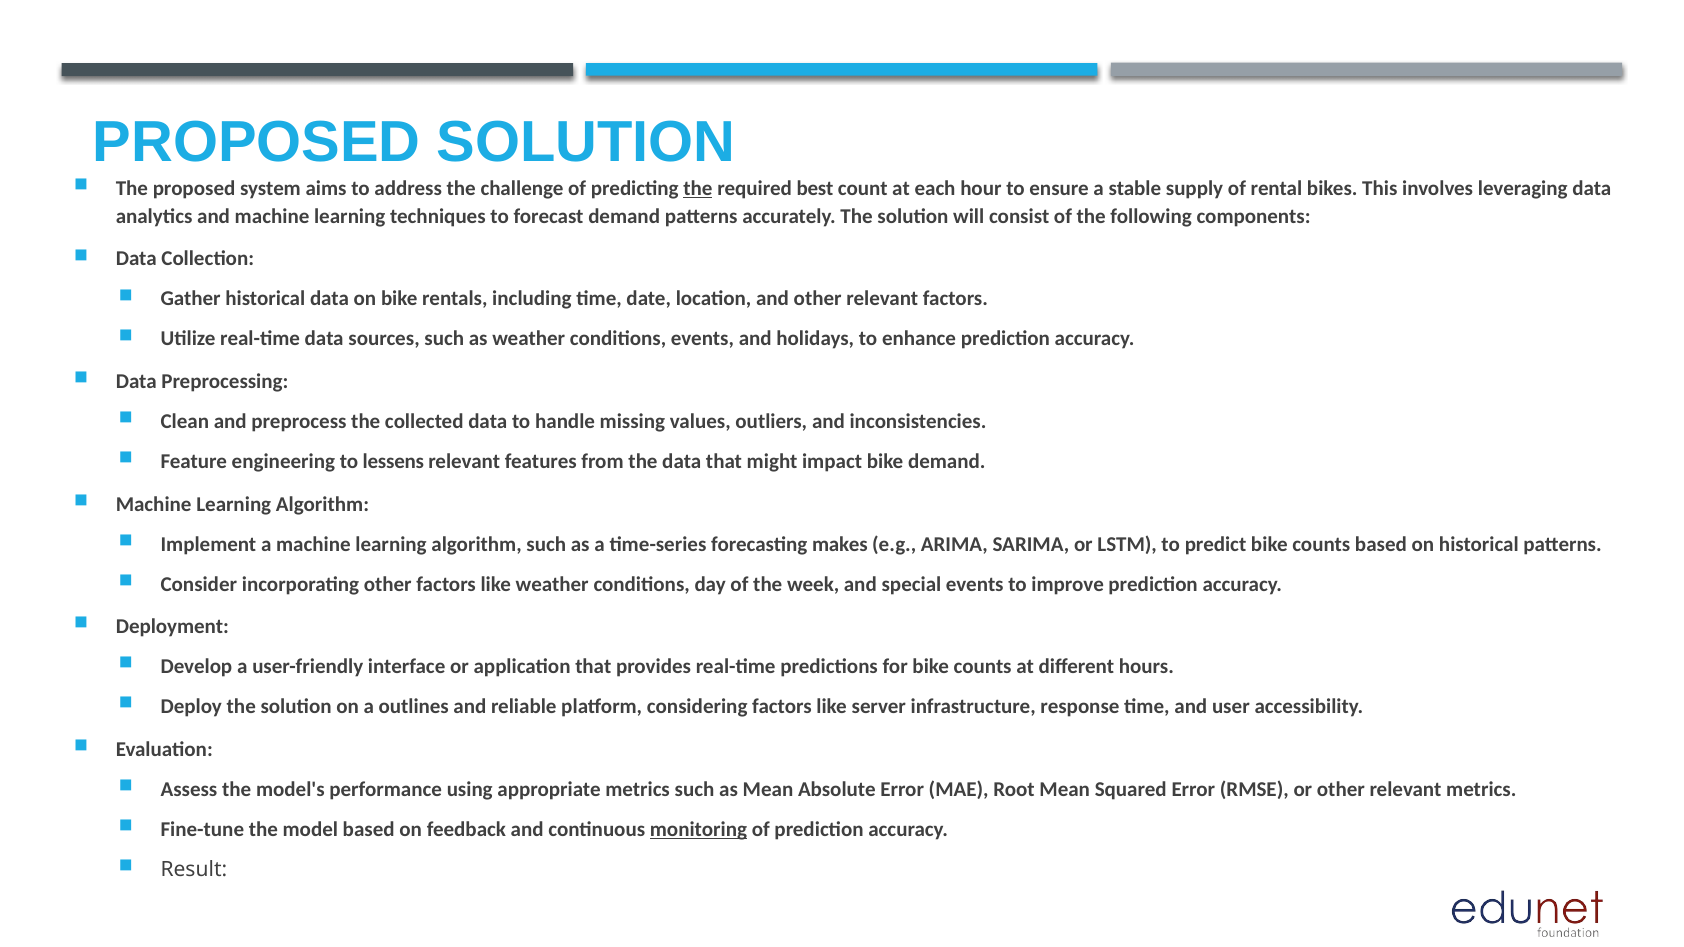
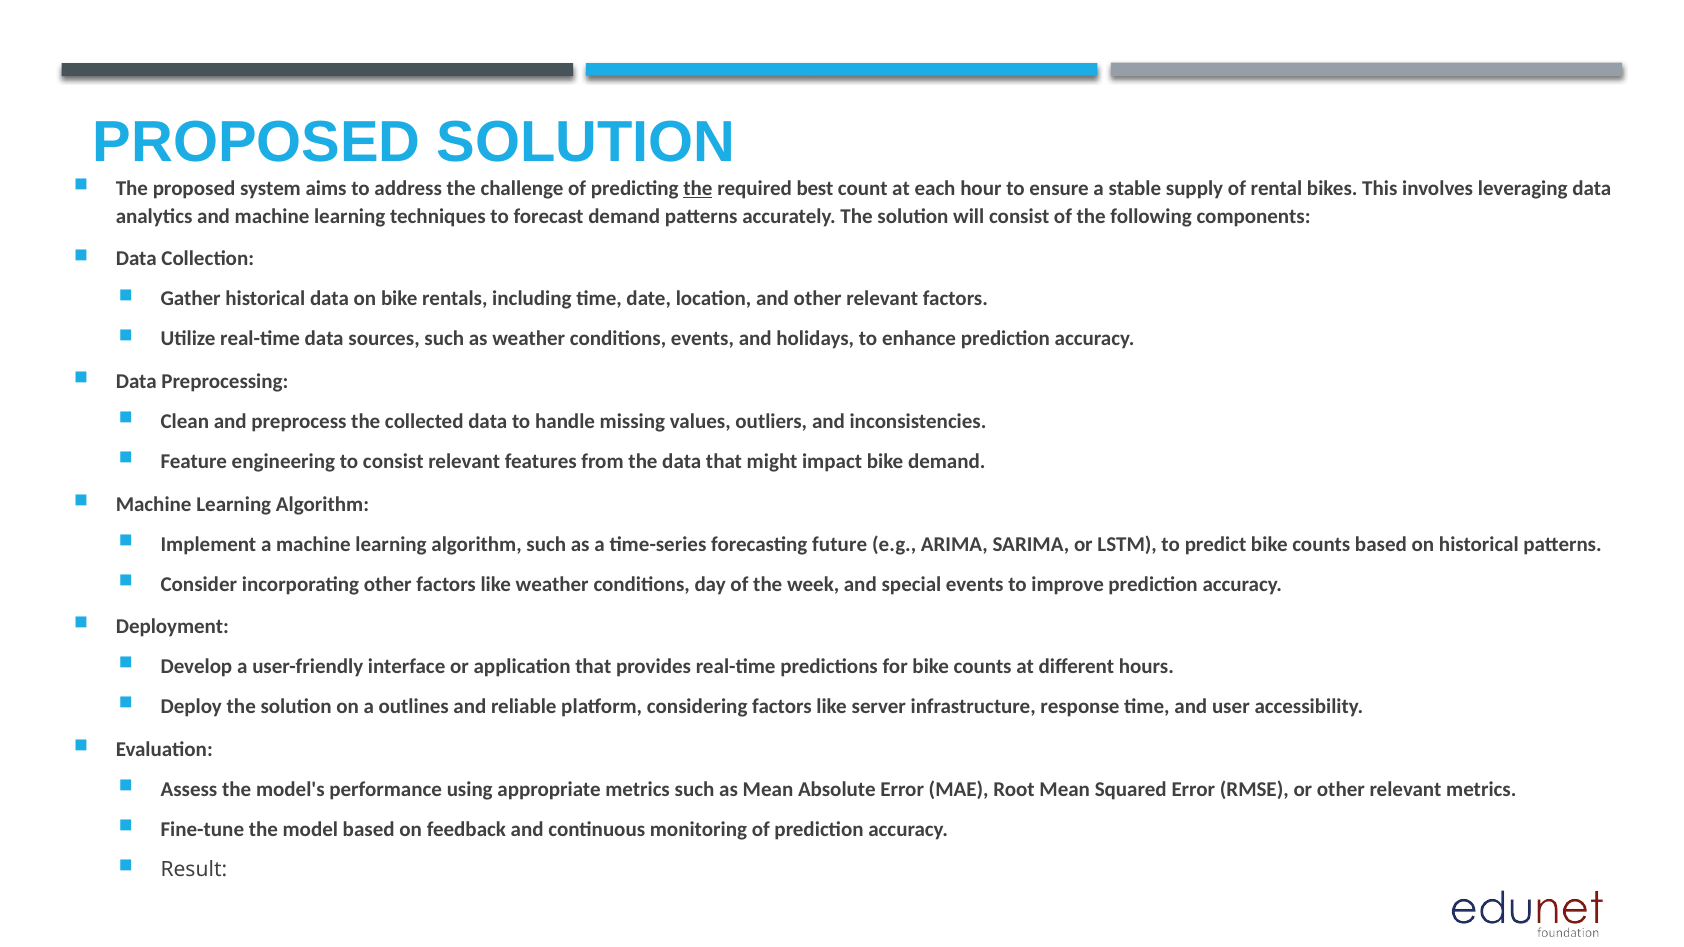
to lessens: lessens -> consist (393, 462)
makes: makes -> future (840, 544)
monitoring underline: present -> none (698, 829)
